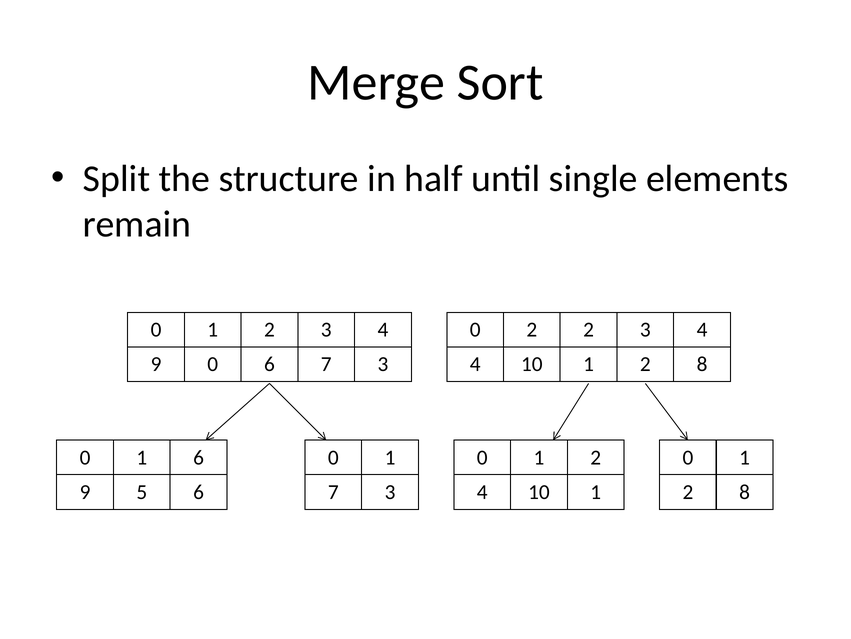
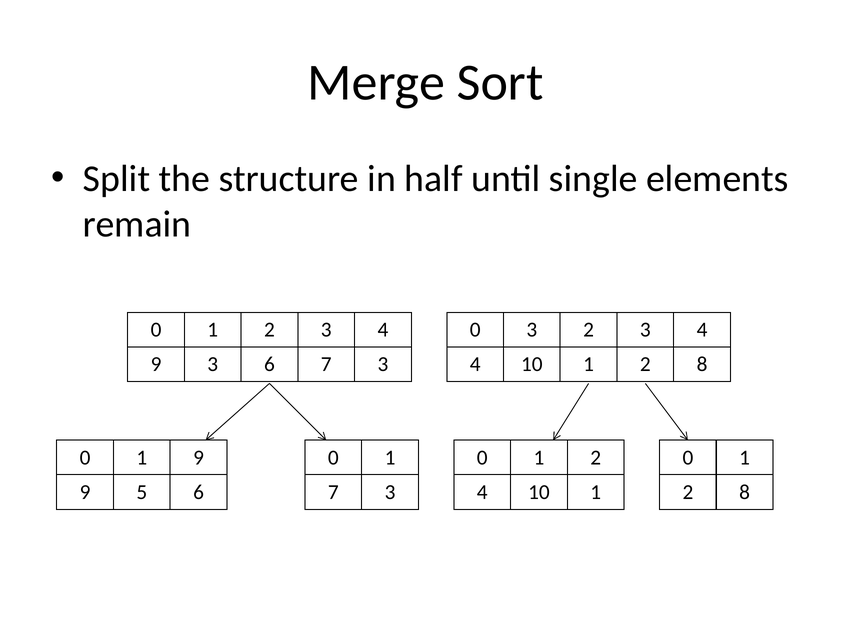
0 2: 2 -> 3 (532, 330)
9 0: 0 -> 3 (213, 364)
1 6: 6 -> 9 (199, 457)
